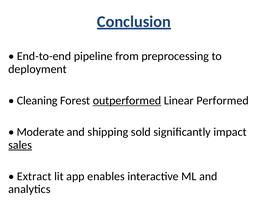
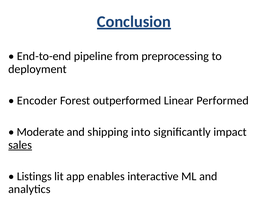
Cleaning: Cleaning -> Encoder (37, 101)
outperformed underline: present -> none (127, 101)
sold: sold -> into (141, 132)
Extract: Extract -> Listings (34, 176)
